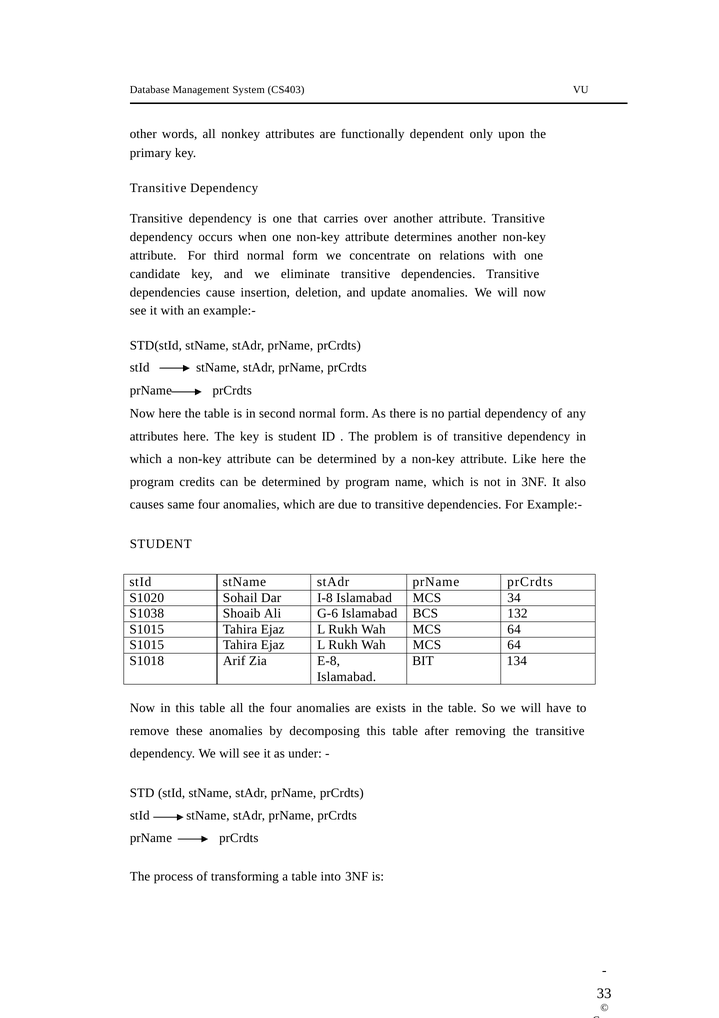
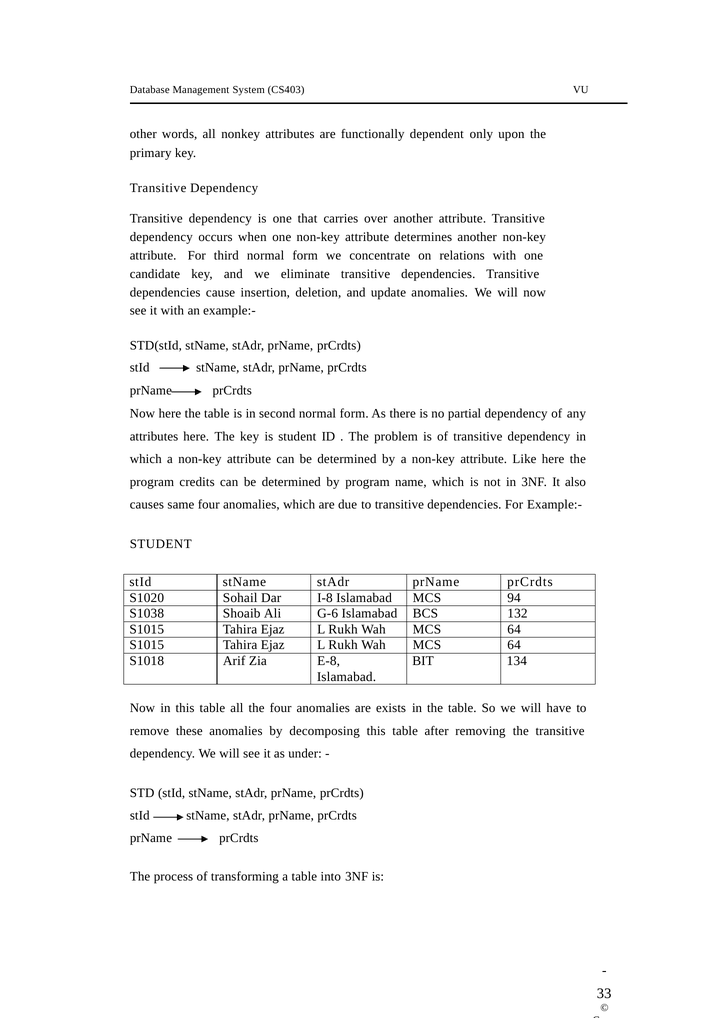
34: 34 -> 94 (514, 597)
